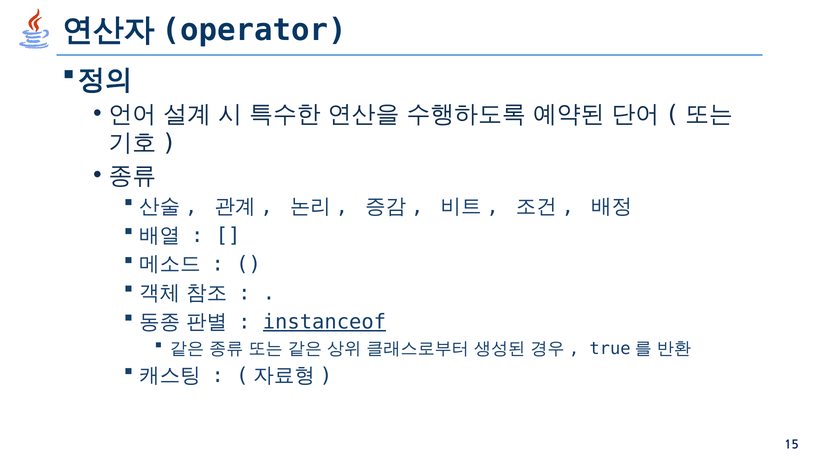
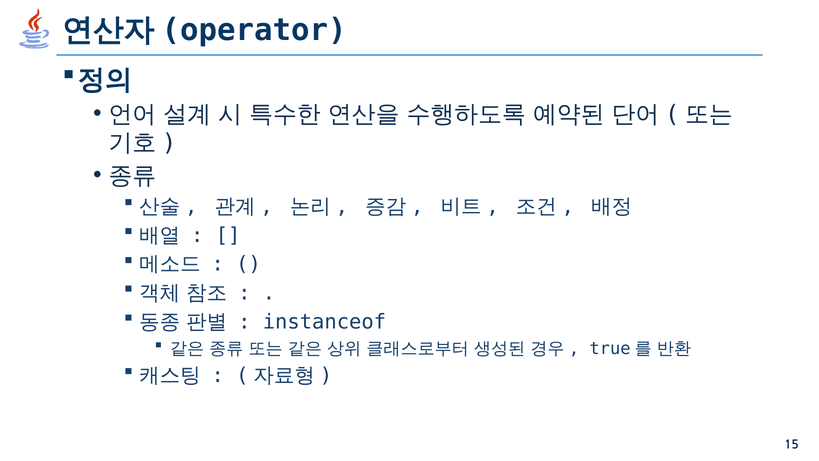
instanceof underline: present -> none (324, 322)
